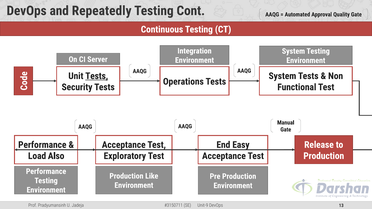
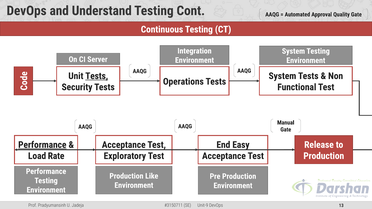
Repeatedly: Repeatedly -> Understand (102, 11)
Performance underline: none -> present (42, 145)
Also: Also -> Rate (56, 156)
